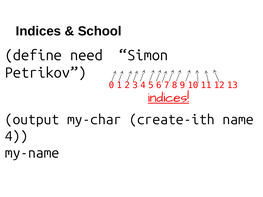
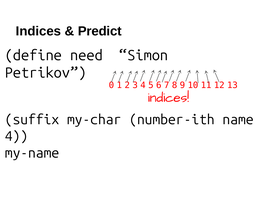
School: School -> Predict (100, 31)
indices underline: present -> none (168, 98)
output: output -> suffix (32, 120)
create-ith: create-ith -> number-ith (172, 120)
